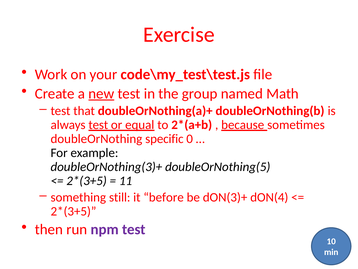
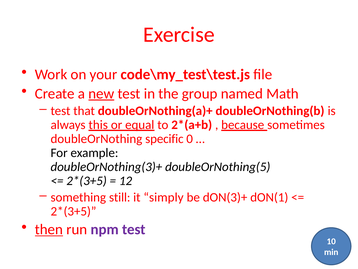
always test: test -> this (98, 125)
11: 11 -> 12 (126, 180)
before: before -> simply (164, 197)
dON(4: dON(4 -> dON(1 (269, 197)
then underline: none -> present (49, 229)
